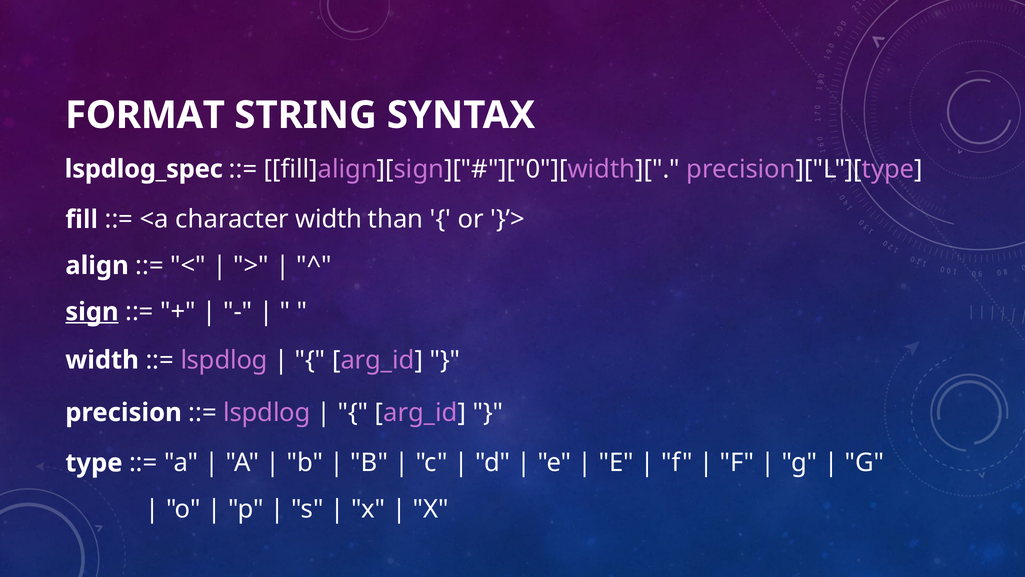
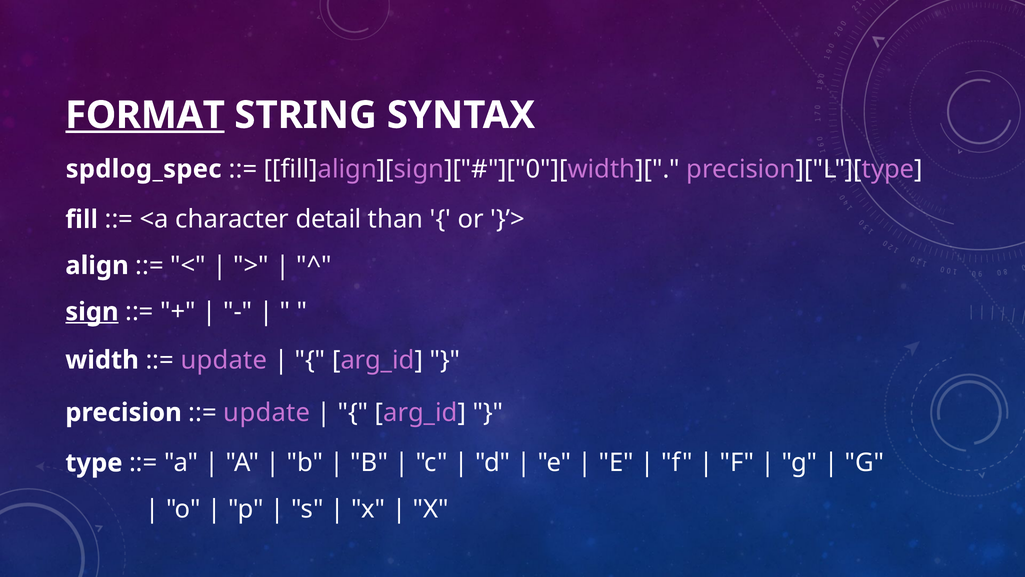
FORMAT underline: none -> present (145, 115)
lspdlog_spec: lspdlog_spec -> spdlog_spec (144, 169)
character width: width -> detail (329, 219)
lspdlog: lspdlog -> update (224, 360)
lspdlog: lspdlog -> update (267, 412)
